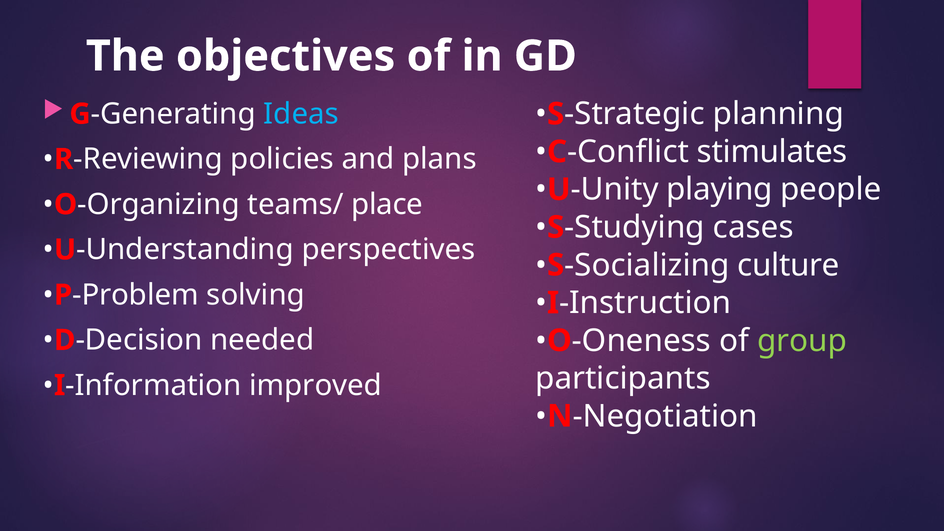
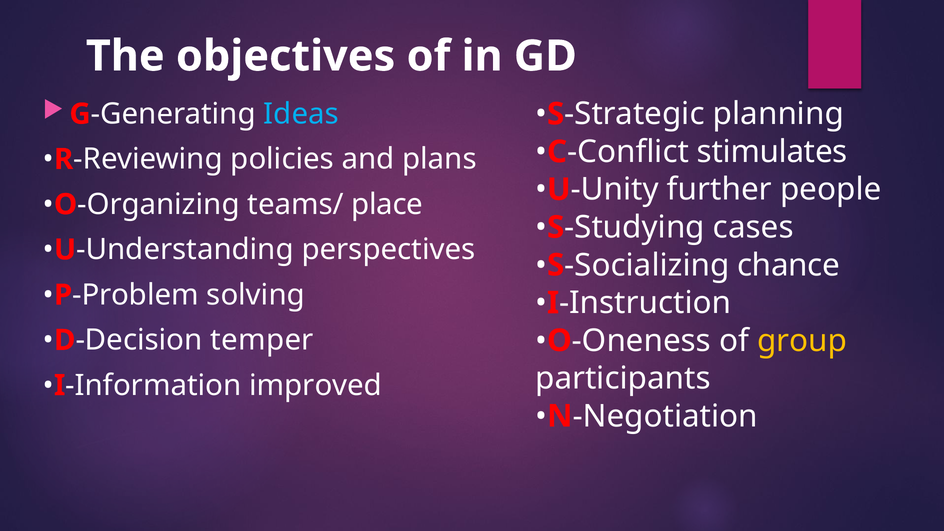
playing: playing -> further (719, 190)
culture: culture -> chance (789, 265)
group colour: light green -> yellow (802, 341)
needed: needed -> temper (262, 340)
